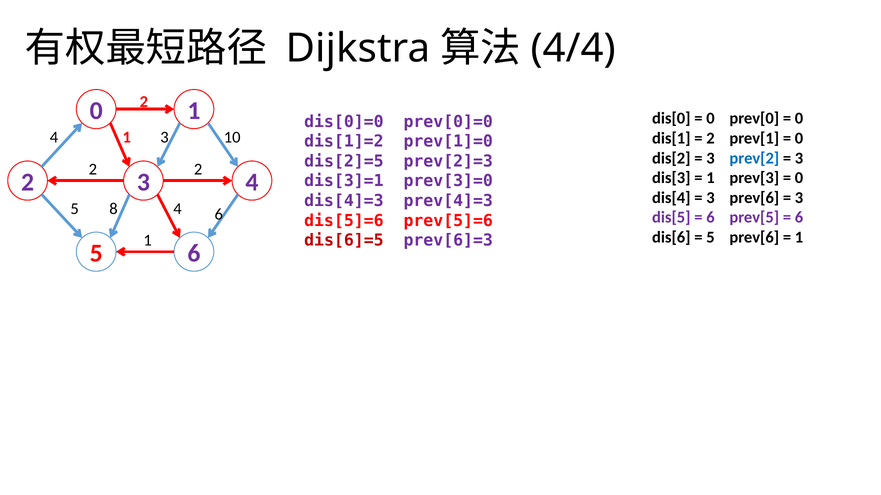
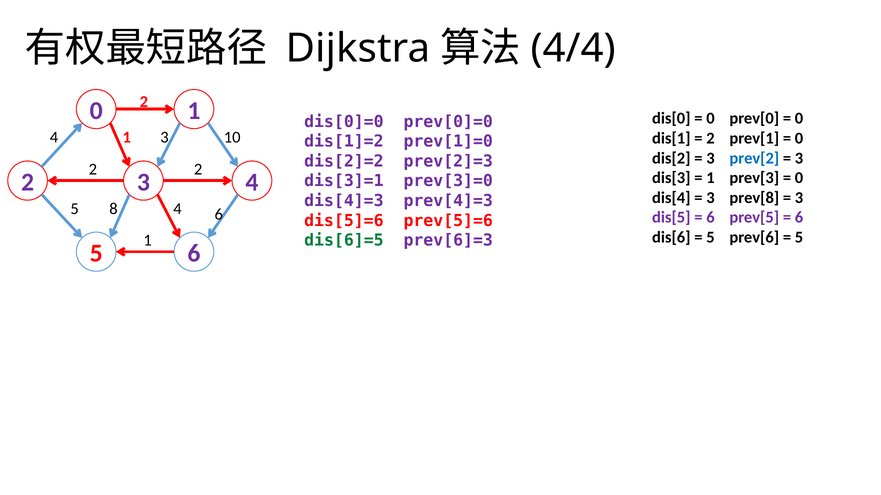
dis[2]=5: dis[2]=5 -> dis[2]=2 (344, 161)
3 prev[6: prev[6 -> prev[8 (754, 198)
1: 1 -> 5 (799, 238)
dis[6]=5 colour: red -> green (344, 241)
